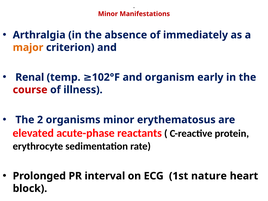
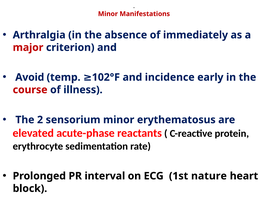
major colour: orange -> red (28, 47)
Renal: Renal -> Avoid (30, 77)
organism: organism -> incidence (170, 77)
organisms: organisms -> sensorium (73, 120)
